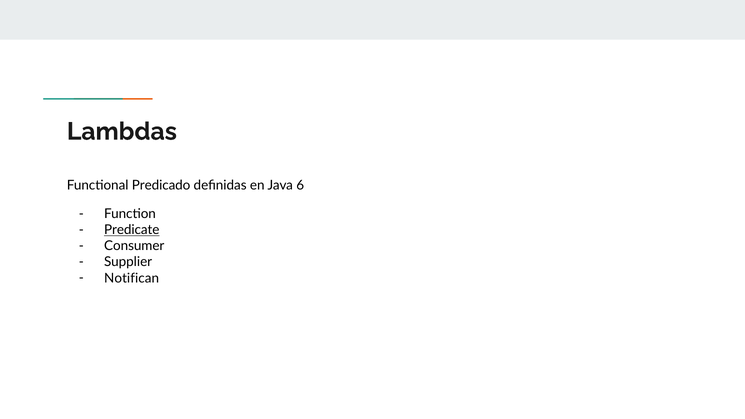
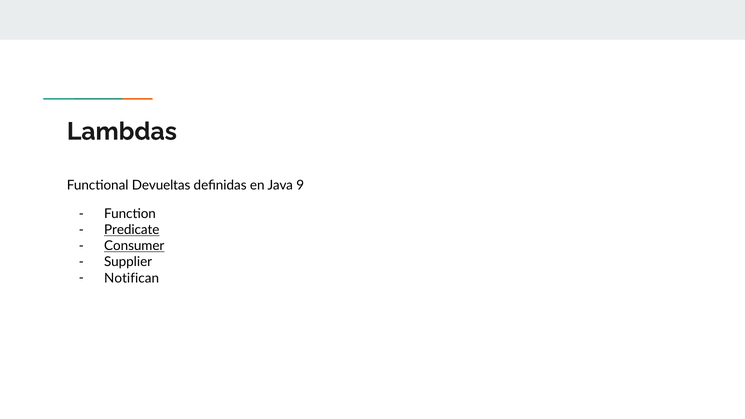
Predicado: Predicado -> Devueltas (161, 185)
6: 6 -> 9 (300, 185)
Consumer underline: none -> present (134, 246)
